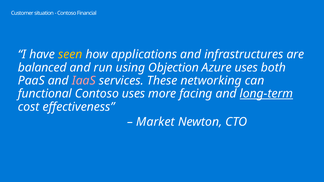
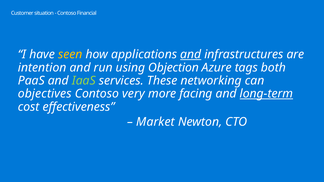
and underline: none -> present (191, 54)
balanced: balanced -> intention (42, 68)
Azure uses: uses -> tags (246, 68)
IaaS colour: pink -> light green (84, 81)
functional: functional -> objectives (45, 94)
Contoso uses: uses -> very (133, 94)
